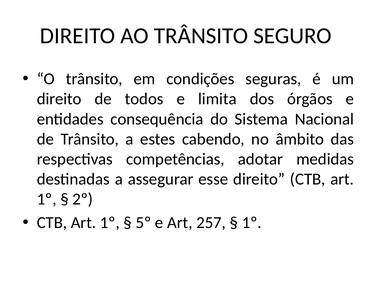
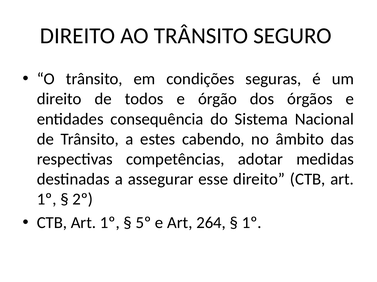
limita: limita -> órgão (217, 99)
257: 257 -> 264 (211, 223)
